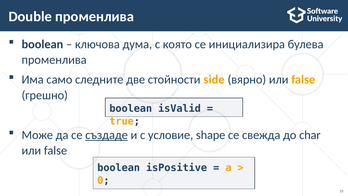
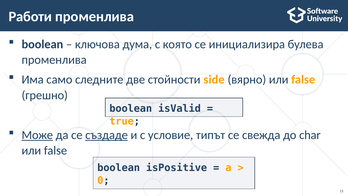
Double: Double -> Работи (30, 16)
Може underline: none -> present (37, 135)
shape: shape -> типът (211, 135)
